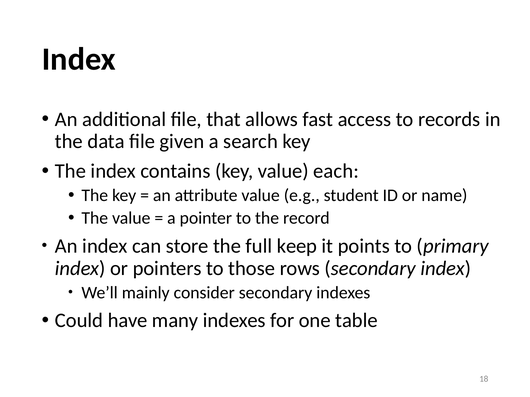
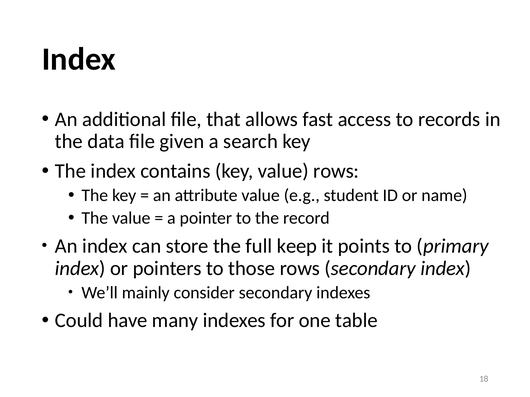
value each: each -> rows (336, 171)
